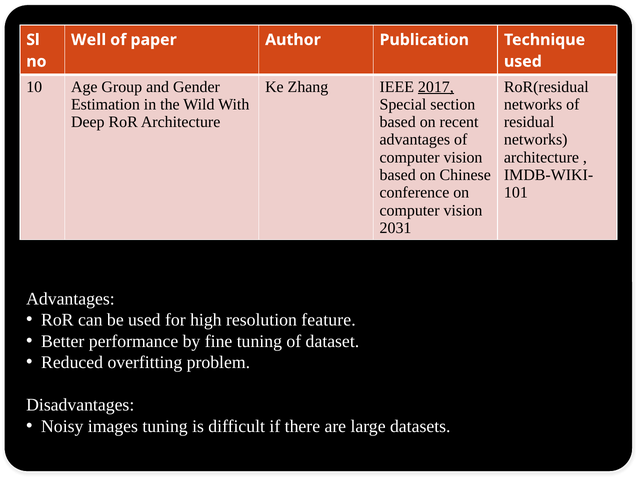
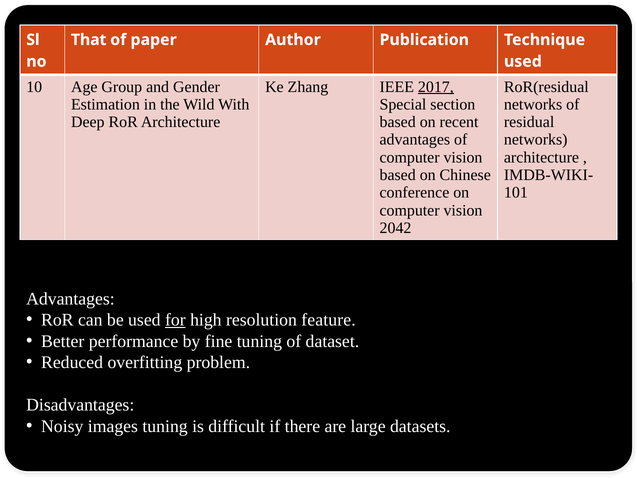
Well: Well -> That (89, 40)
2031: 2031 -> 2042 (396, 228)
for underline: none -> present (175, 320)
